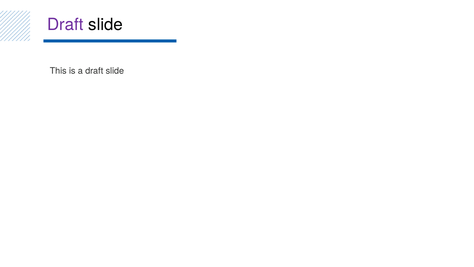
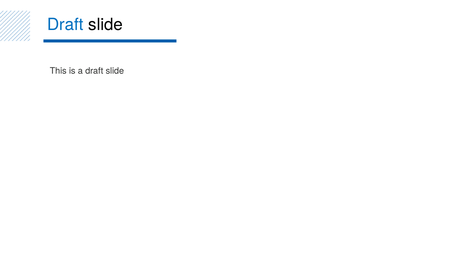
Draft colour: purple -> blue (65, 25)
